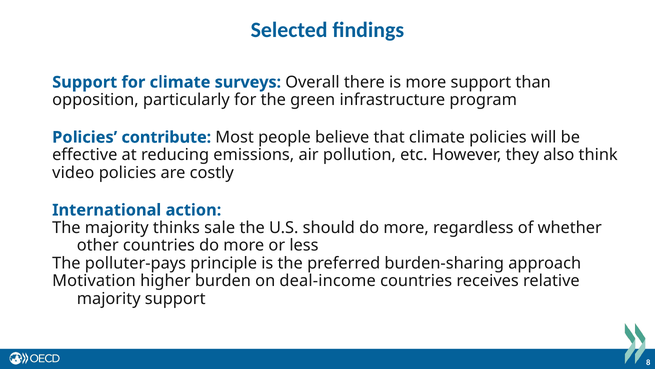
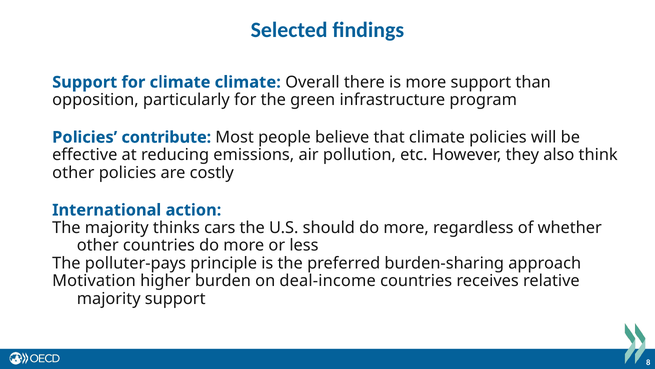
climate surveys: surveys -> climate (248, 82)
video: video -> other (73, 172)
sale: sale -> cars (220, 227)
